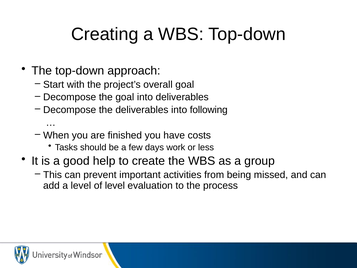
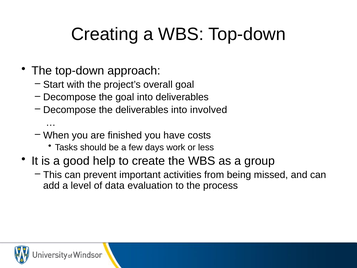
following: following -> involved (209, 110)
of level: level -> data (115, 185)
